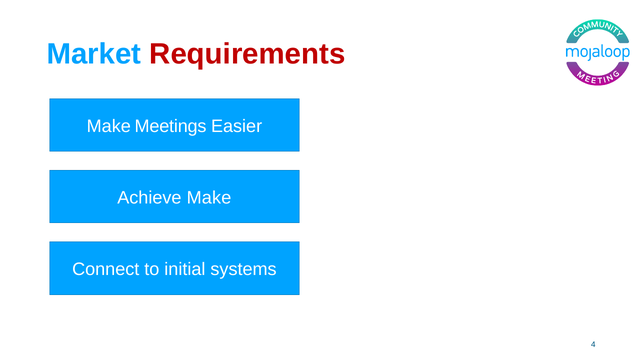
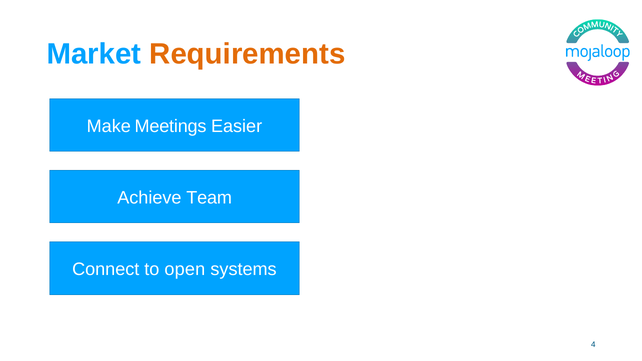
Requirements colour: red -> orange (247, 54)
Achieve Make: Make -> Team (209, 198)
initial: initial -> open (185, 270)
